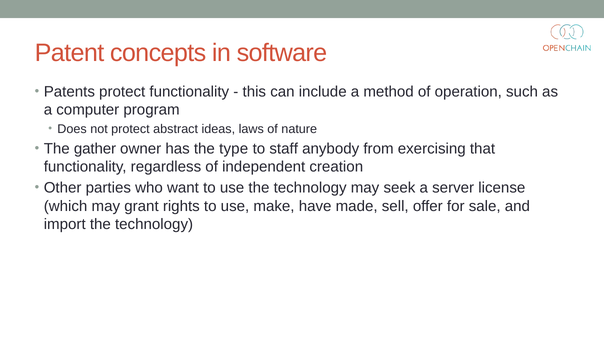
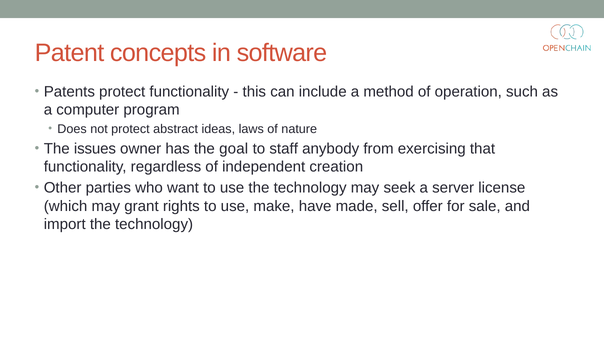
gather: gather -> issues (95, 149)
type: type -> goal (234, 149)
